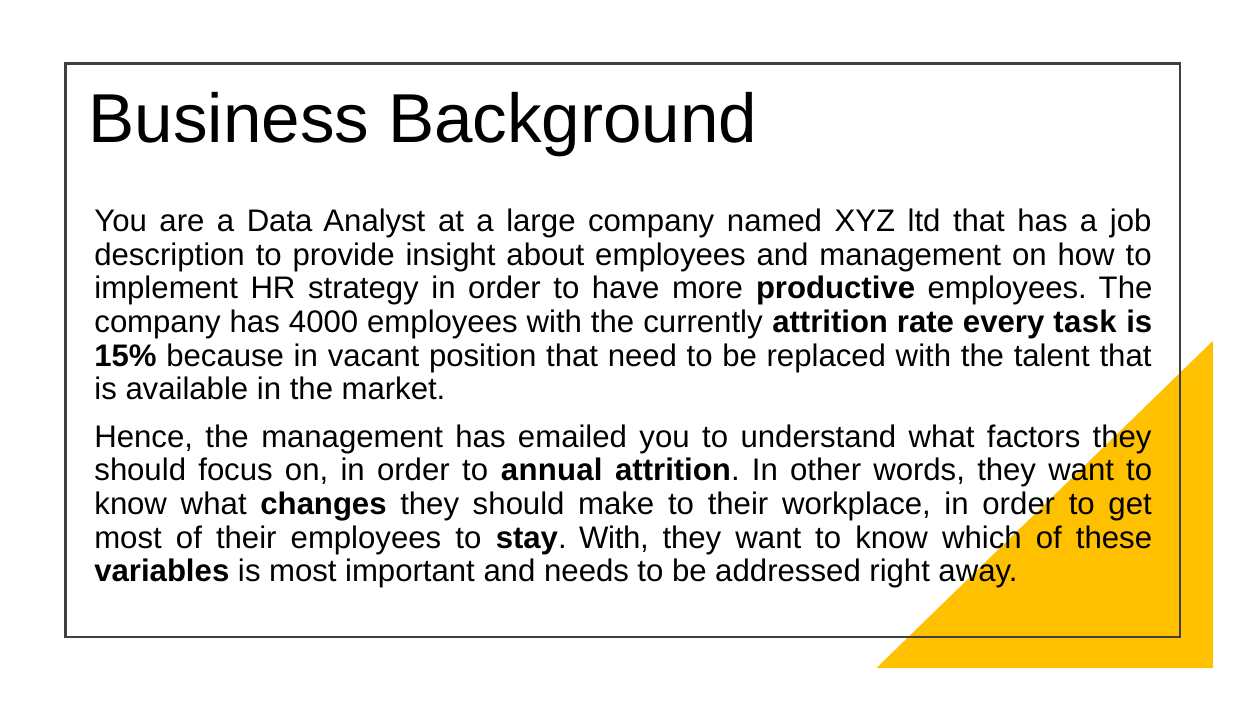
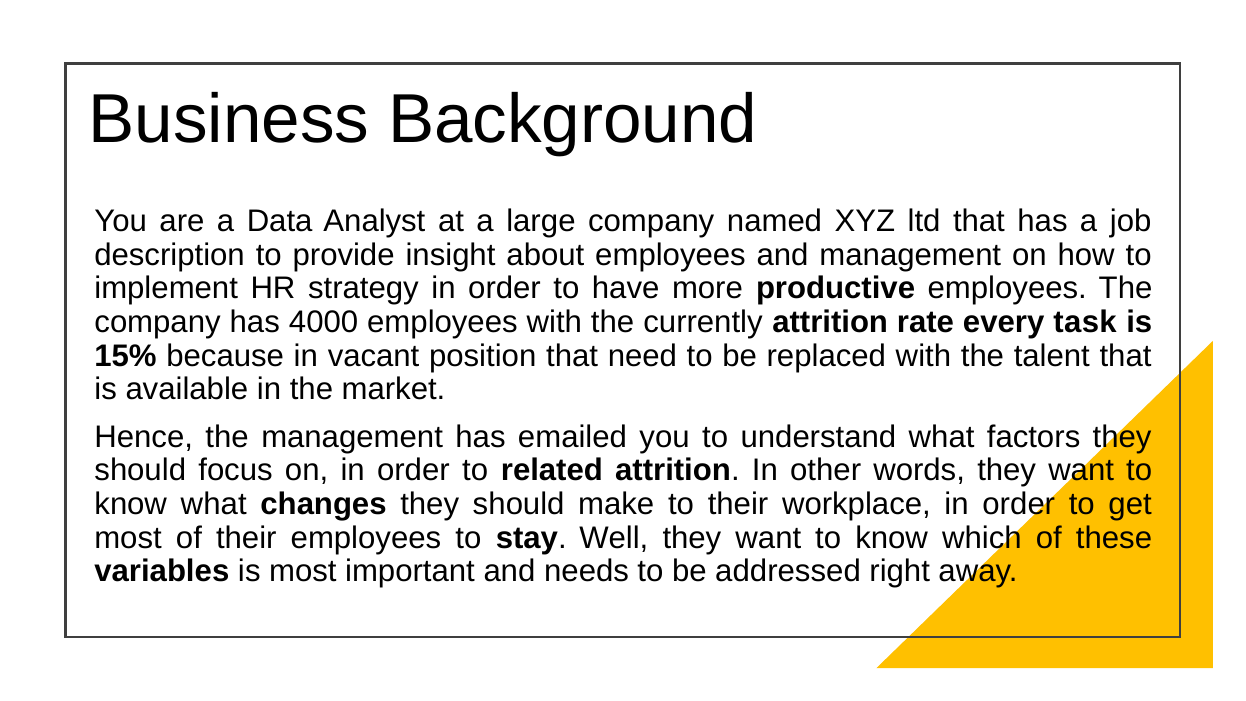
annual: annual -> related (552, 471)
stay With: With -> Well (614, 538)
